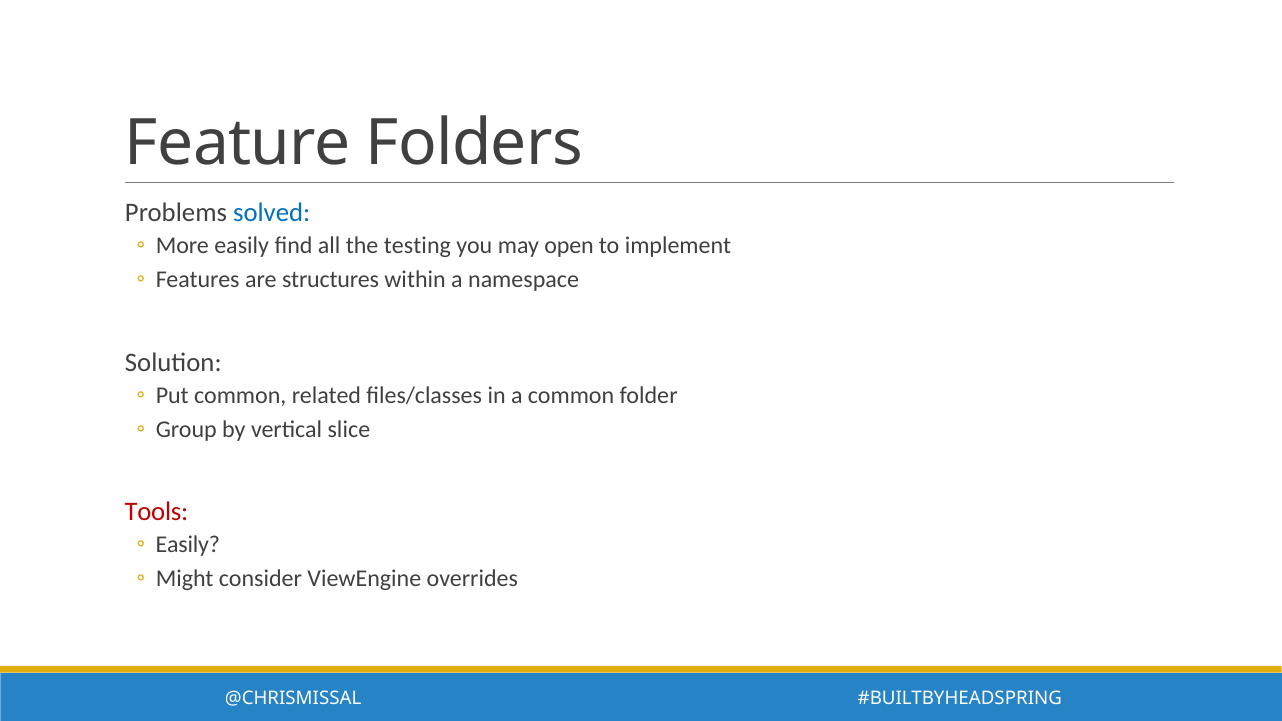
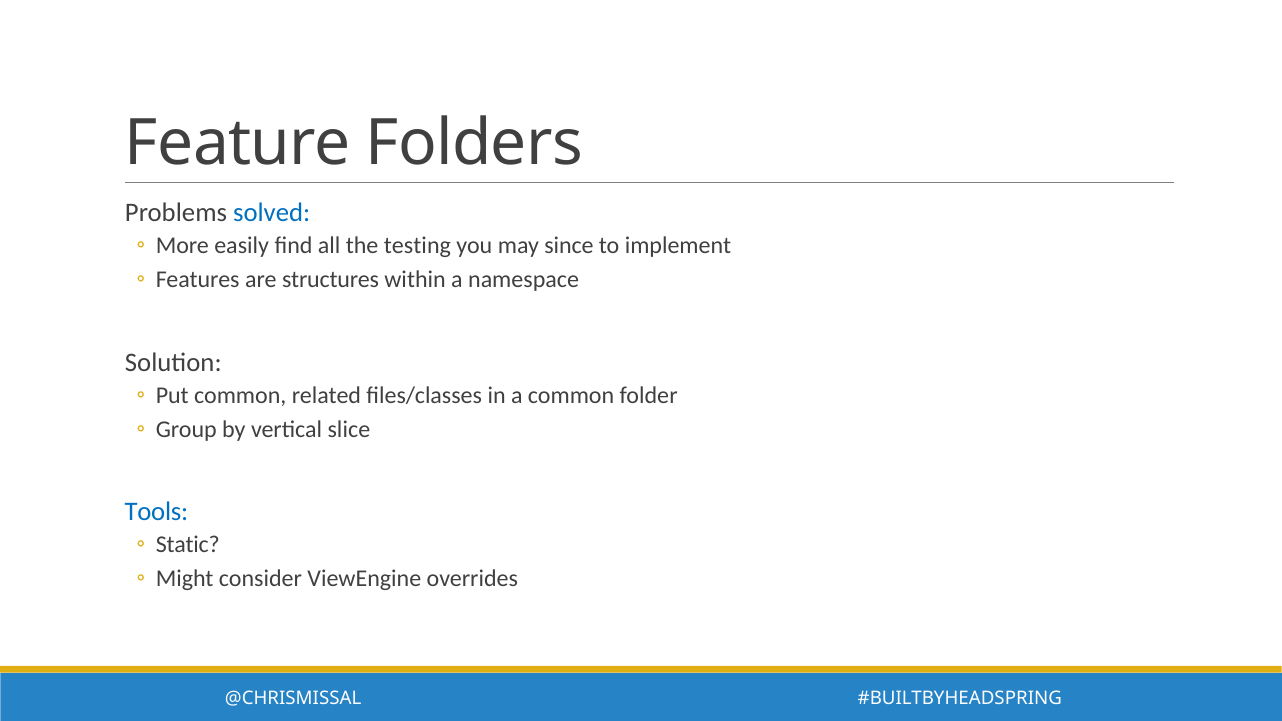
open: open -> since (569, 246)
Tools colour: red -> blue (156, 512)
Easily: Easily -> Static (188, 545)
